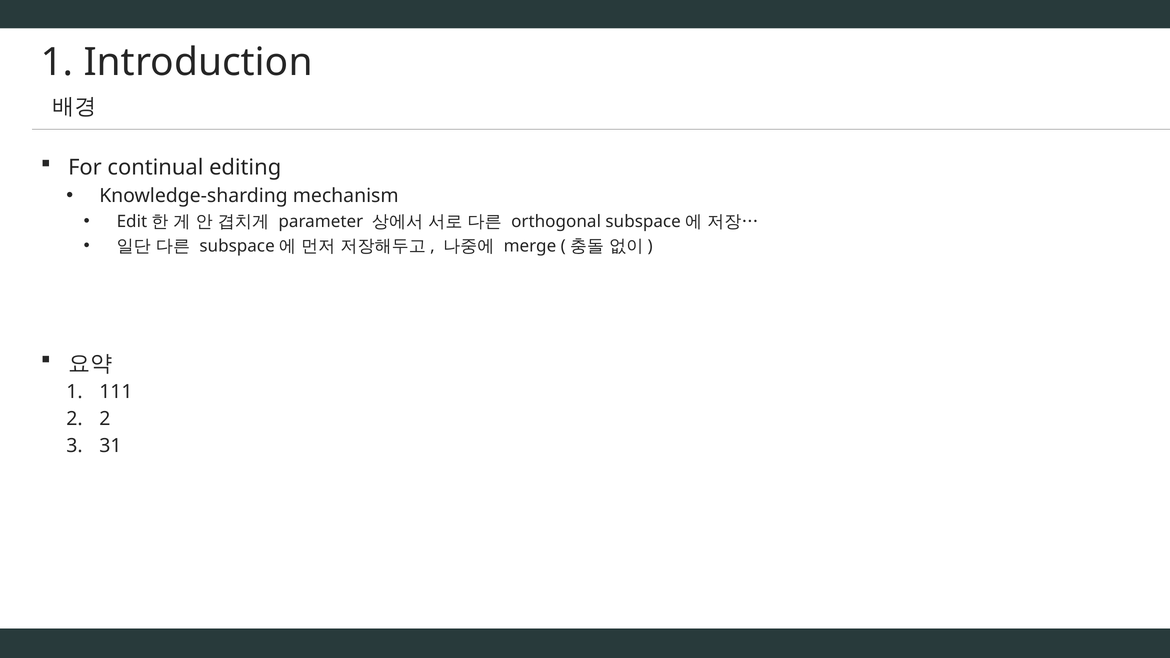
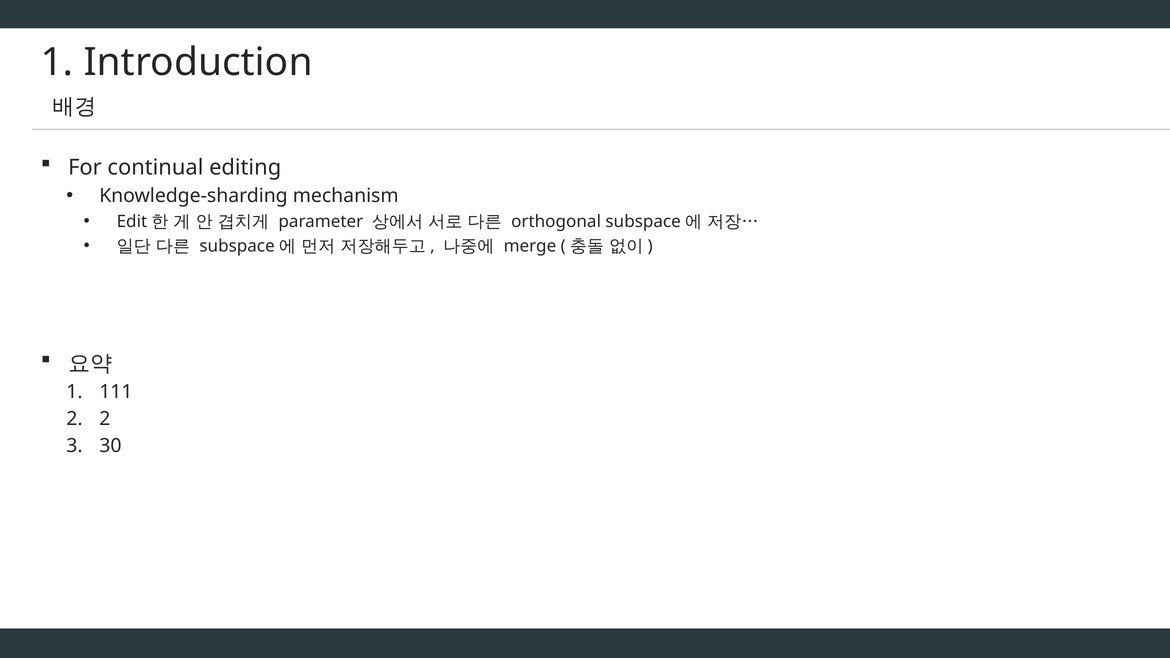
31: 31 -> 30 (110, 446)
